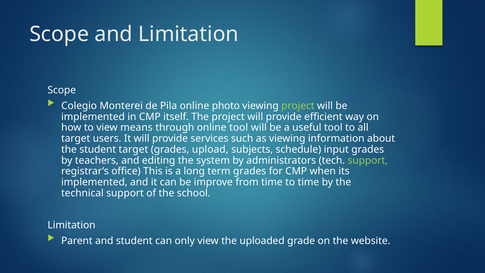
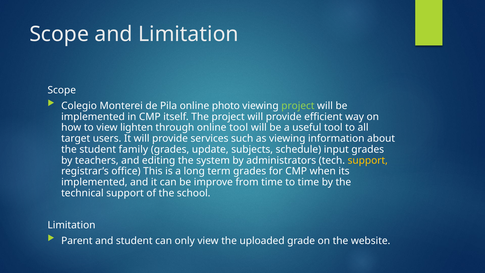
means: means -> lighten (137, 128)
student target: target -> family (133, 149)
upload: upload -> update (210, 149)
support colour: light green -> yellow (368, 160)
